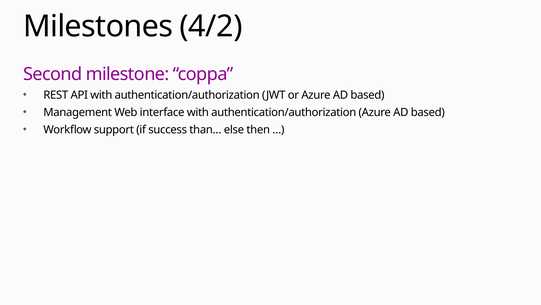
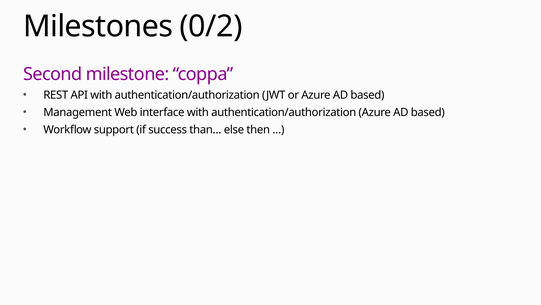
4/2: 4/2 -> 0/2 (211, 26)
